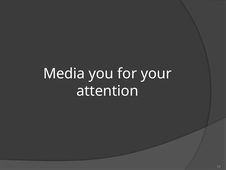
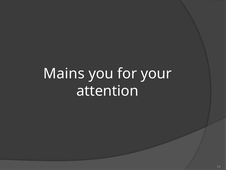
Media: Media -> Mains (64, 73)
